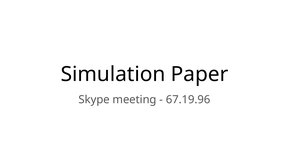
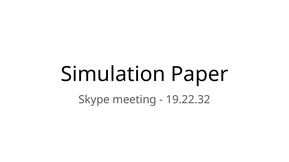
67.19.96: 67.19.96 -> 19.22.32 (188, 100)
